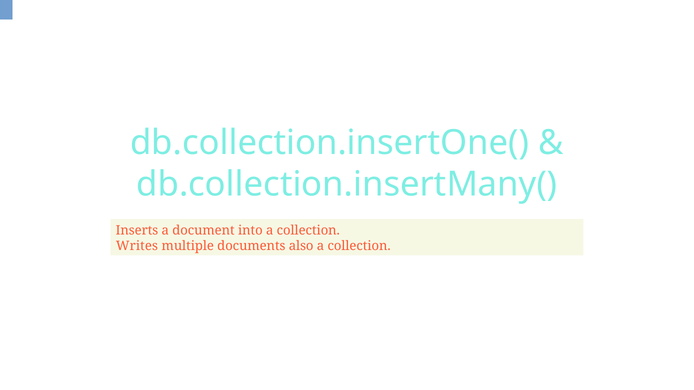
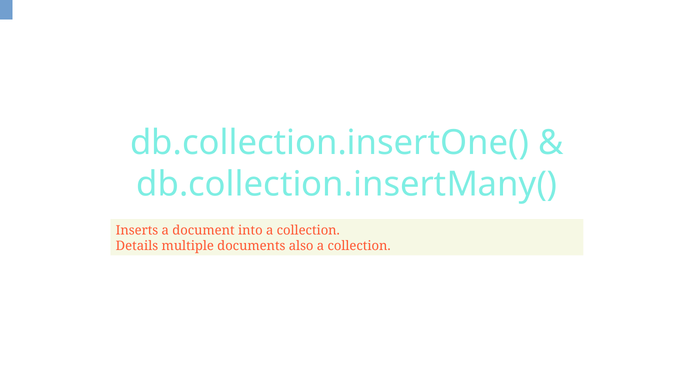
Writes: Writes -> Details (137, 246)
